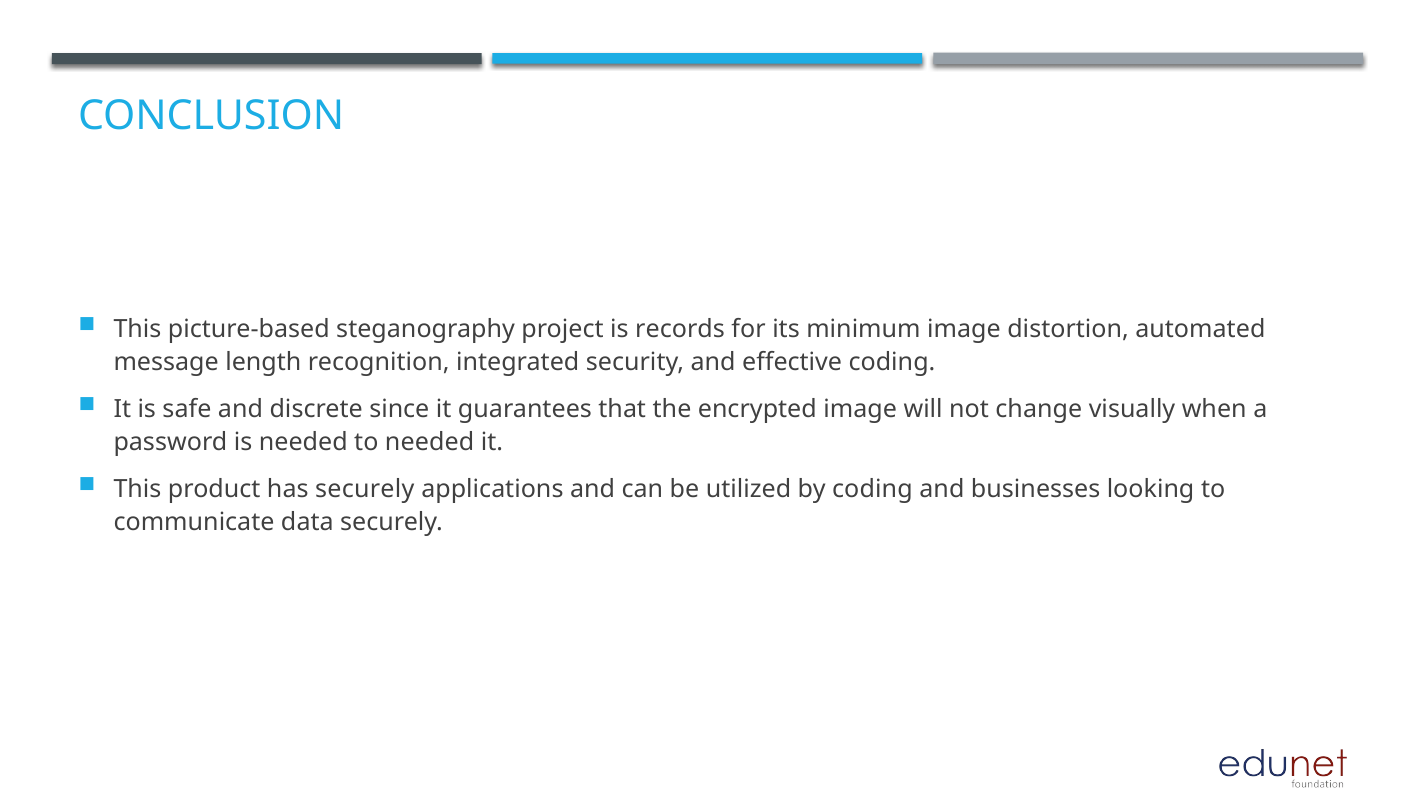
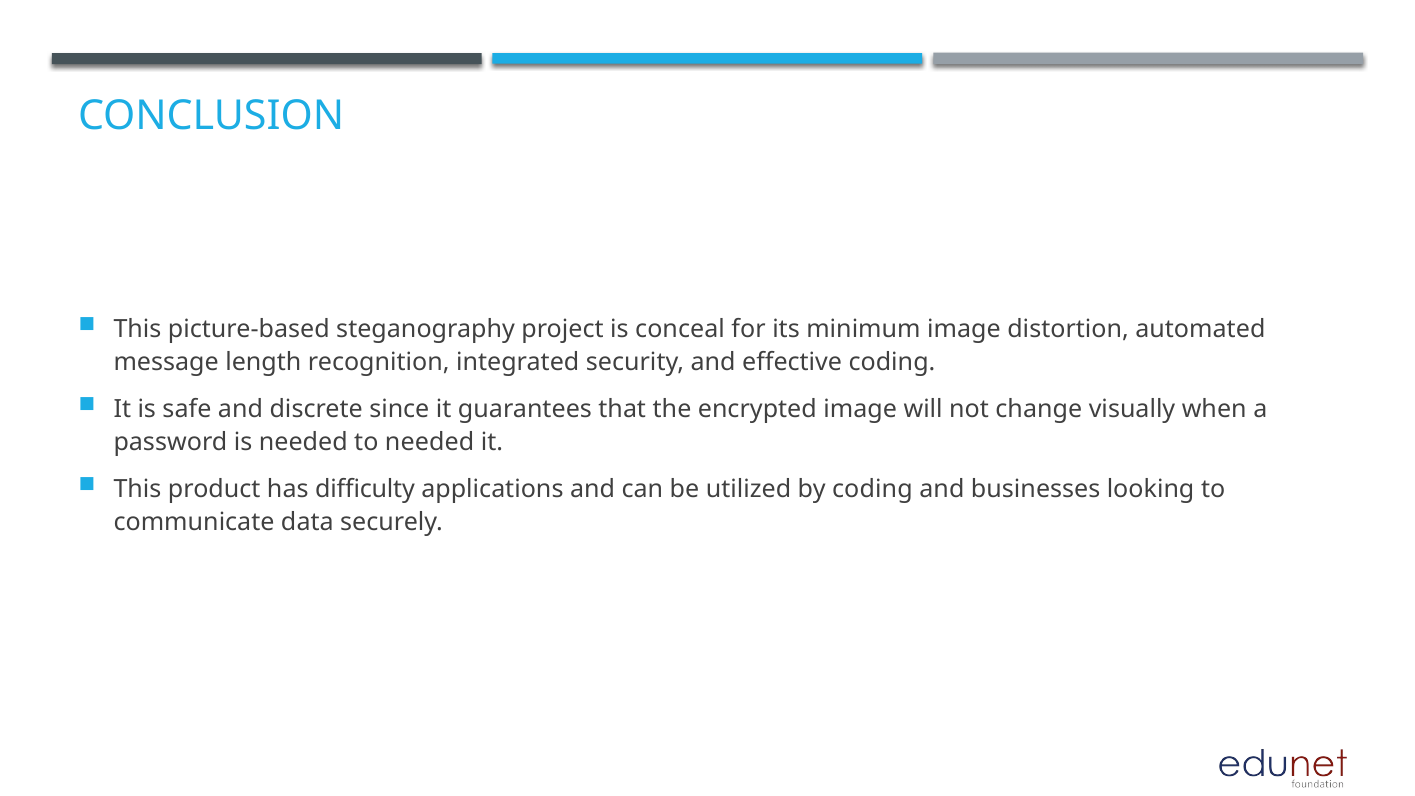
records: records -> conceal (680, 329)
has securely: securely -> difficulty (365, 489)
